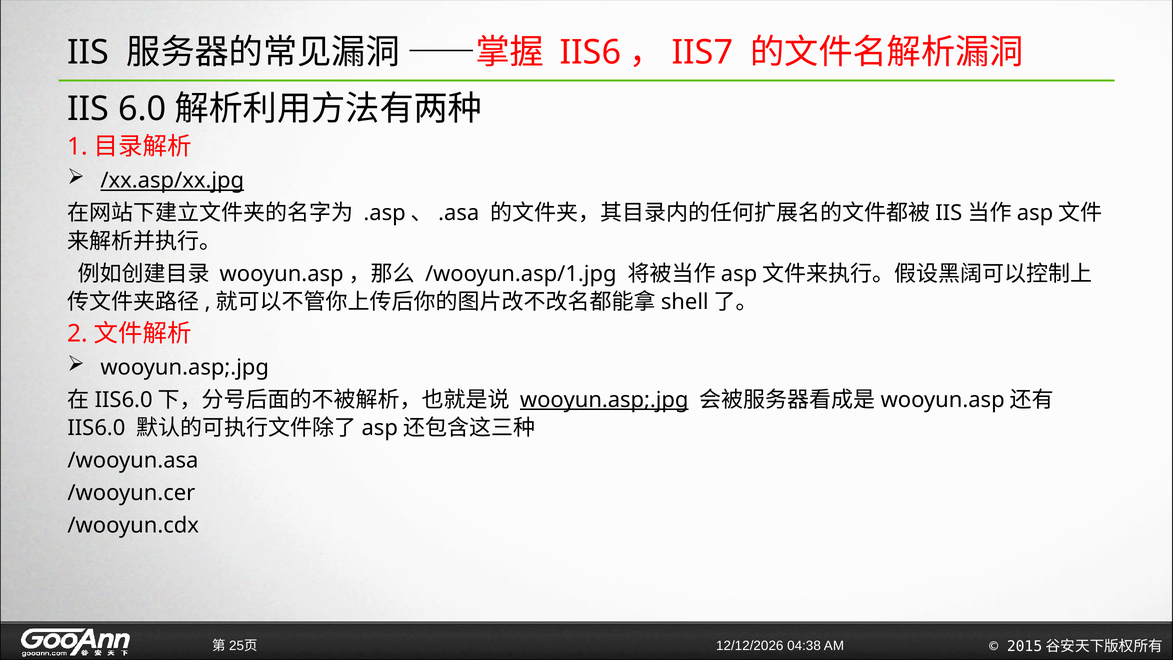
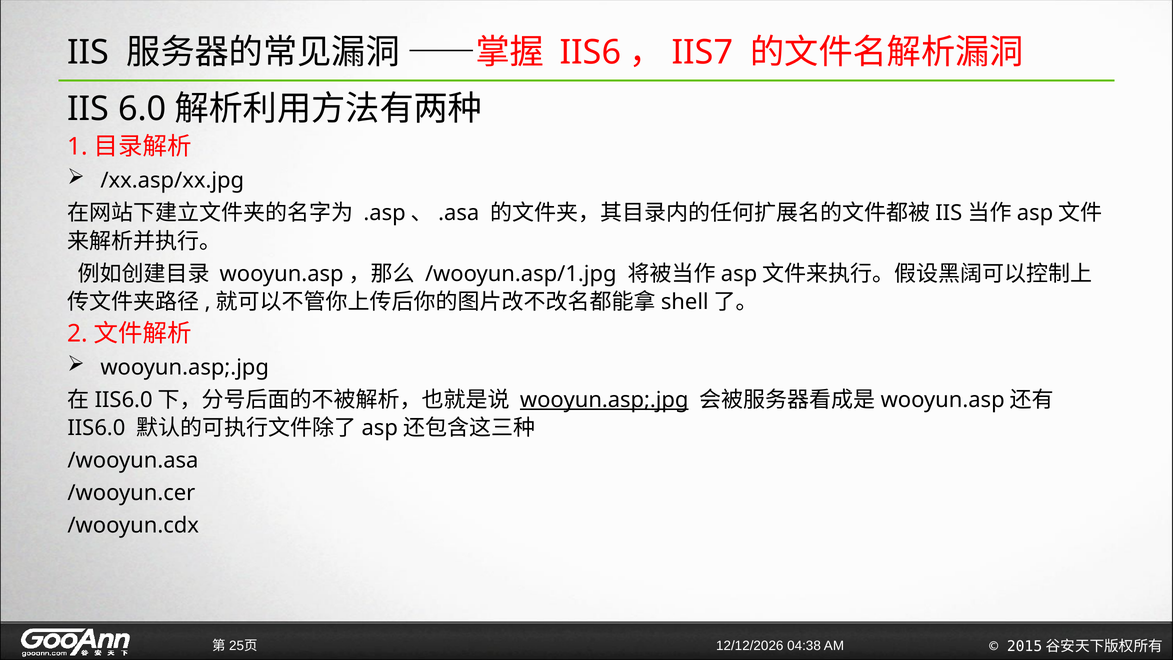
/xx.asp/xx.jpg underline: present -> none (172, 181)
